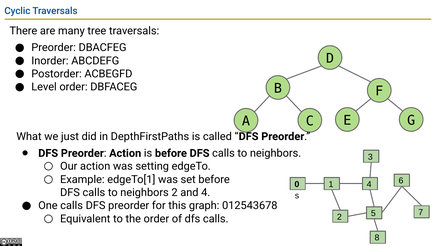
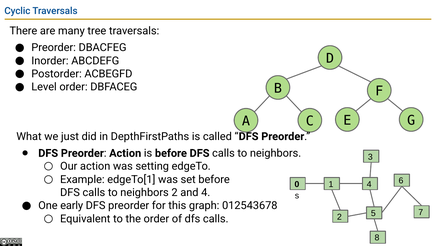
One calls: calls -> early (72, 206)
